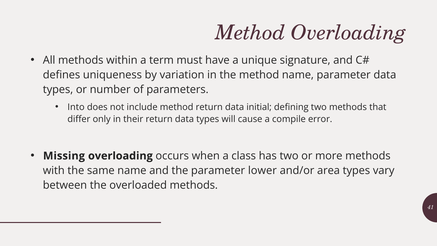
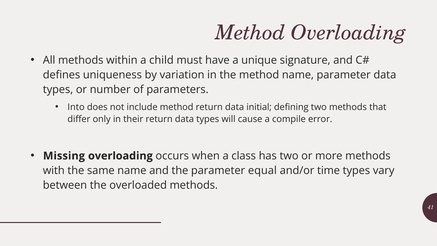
term: term -> child (161, 60)
lower: lower -> equal (262, 170)
area: area -> time (329, 170)
